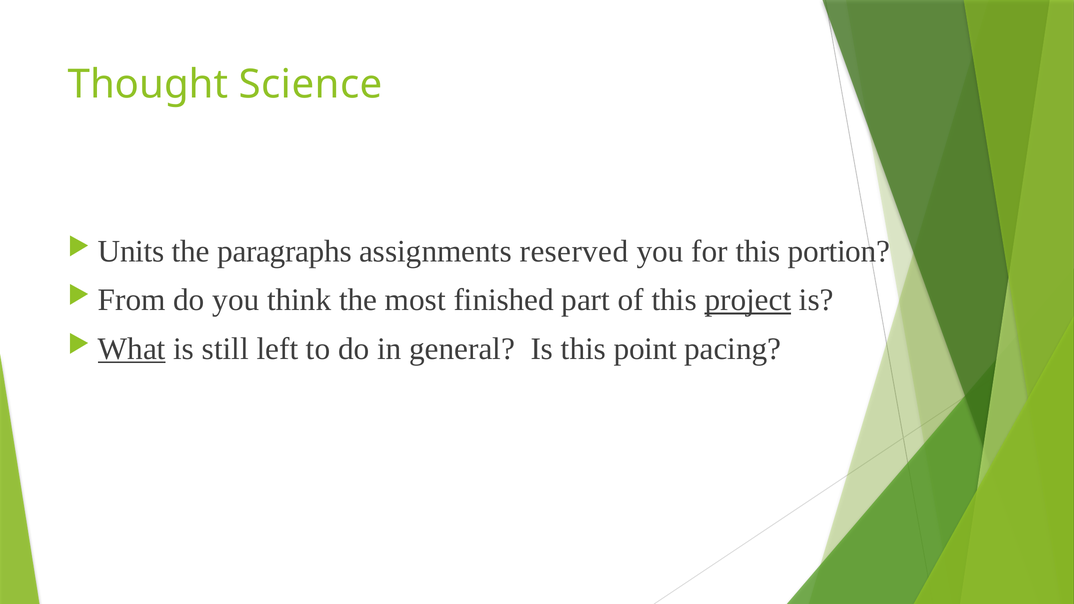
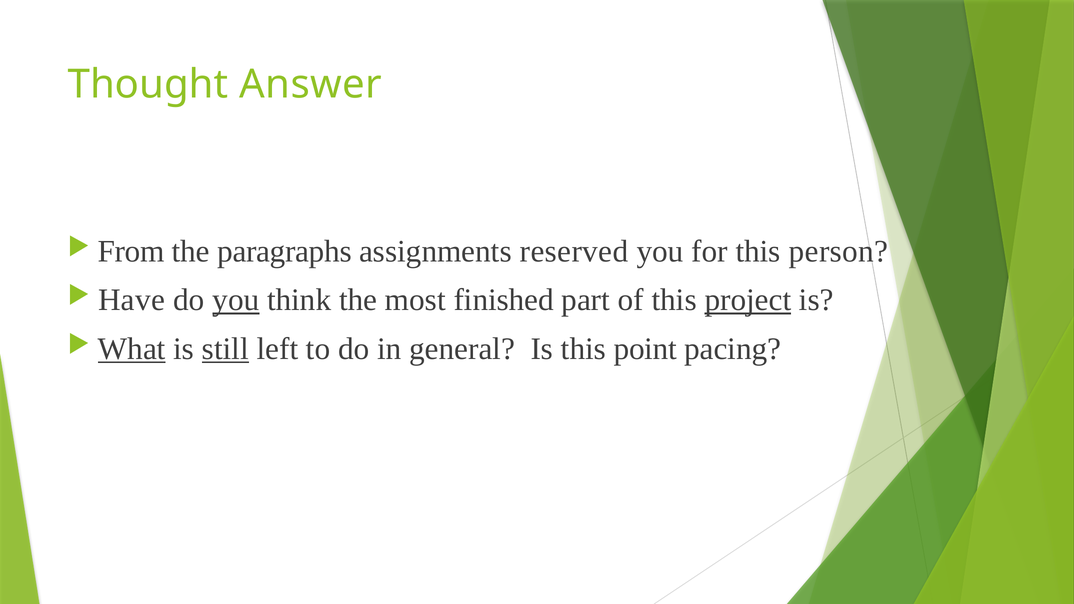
Science: Science -> Answer (311, 85)
Units: Units -> From (131, 251)
portion: portion -> person (839, 251)
From: From -> Have (132, 300)
you underline: none -> present (236, 300)
still underline: none -> present (225, 349)
